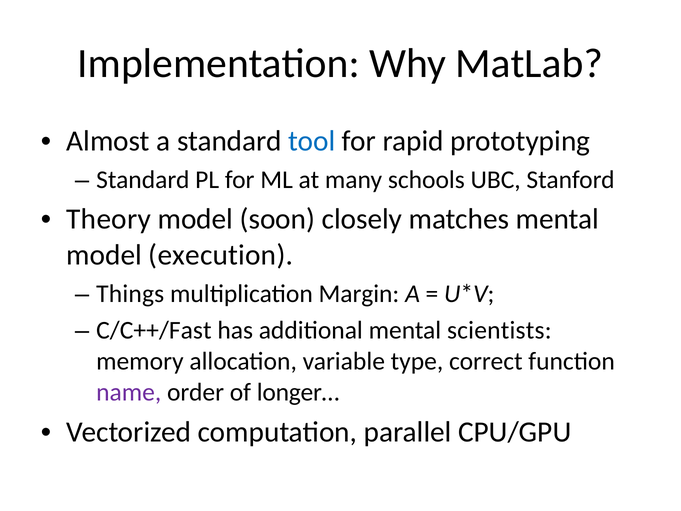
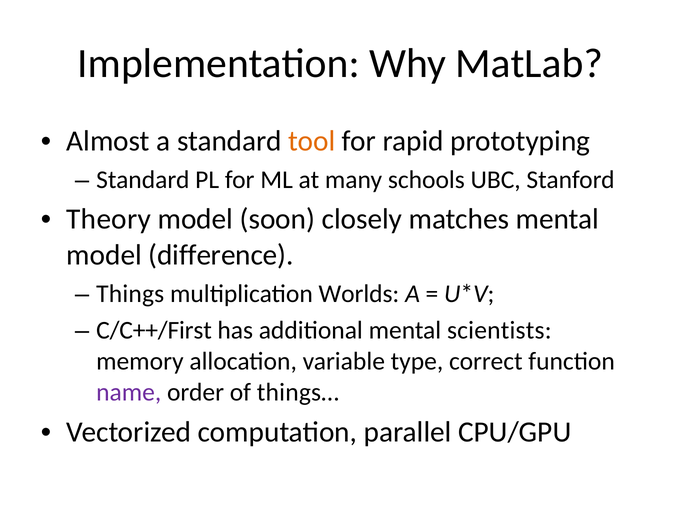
tool colour: blue -> orange (312, 141)
execution: execution -> difference (221, 255)
Margin: Margin -> Worlds (359, 294)
C/C++/Fast: C/C++/Fast -> C/C++/First (154, 330)
longer…: longer… -> things… (298, 392)
